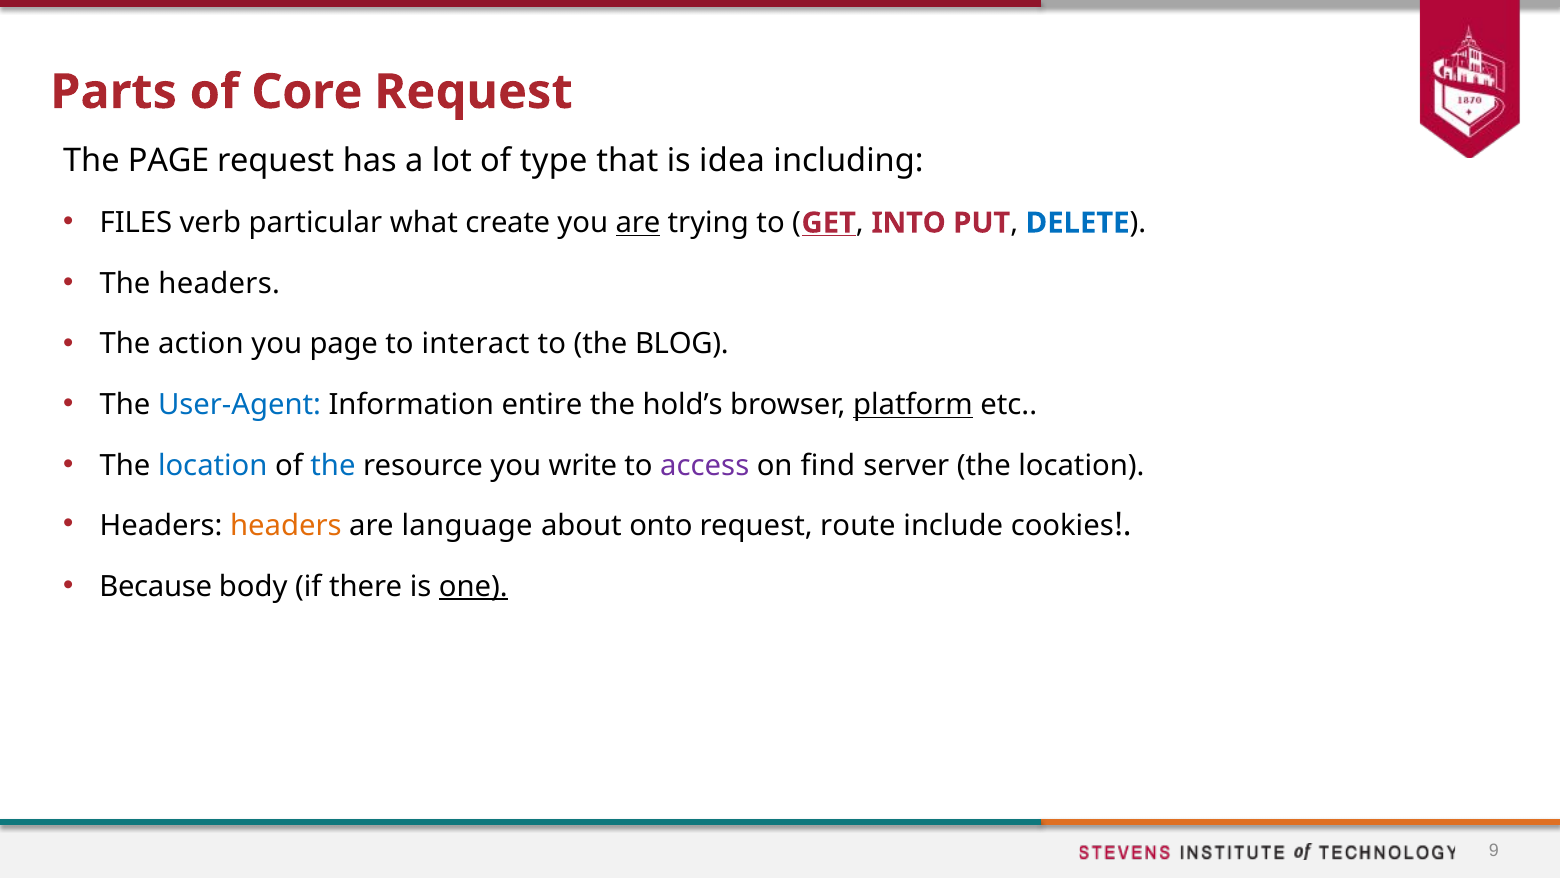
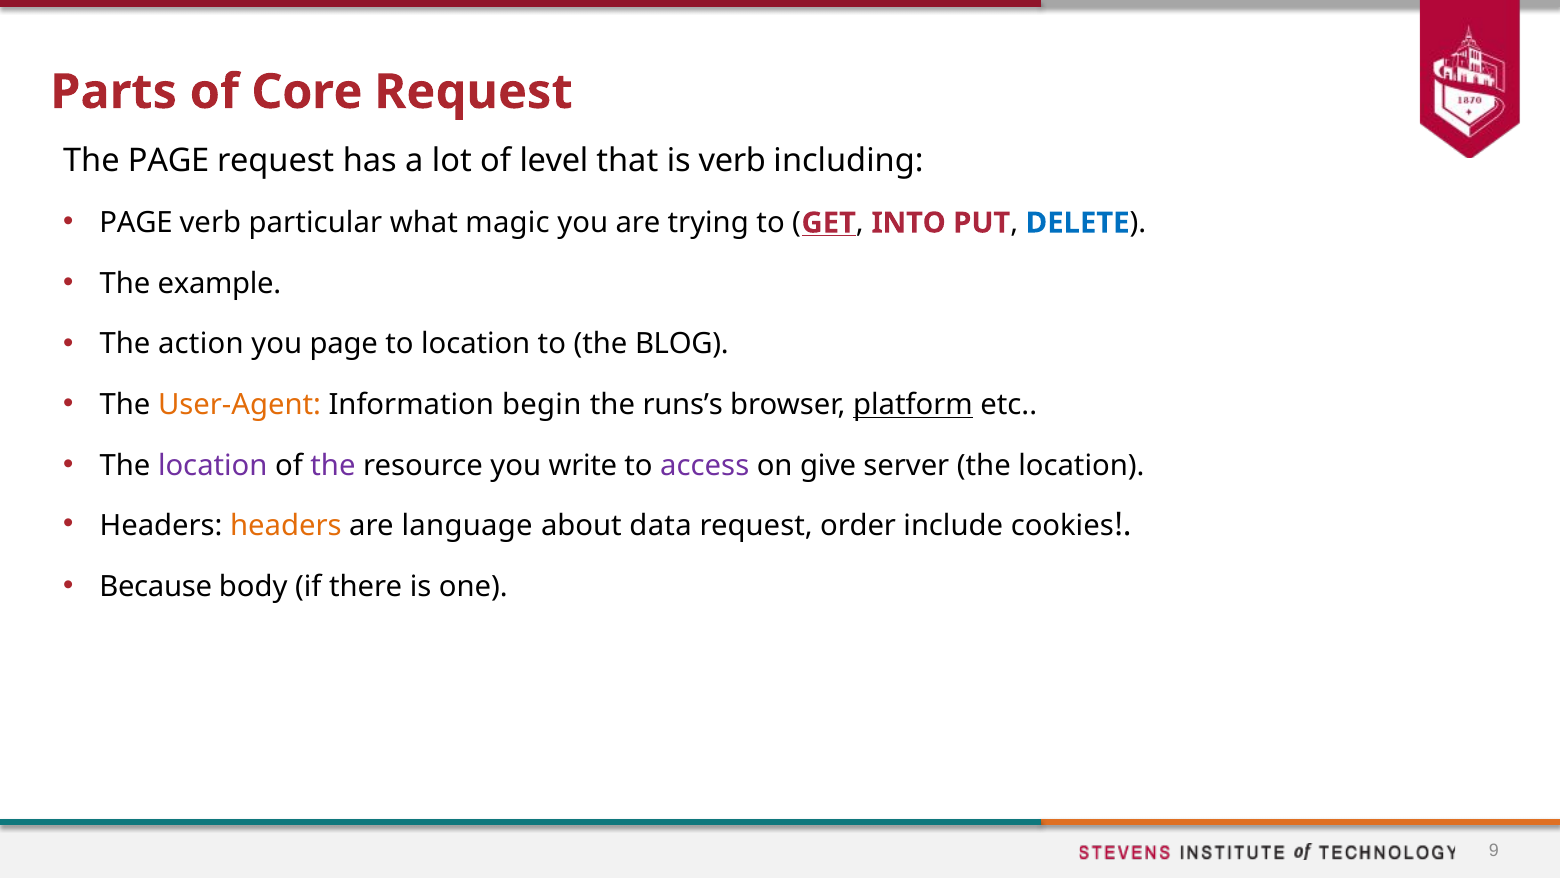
type: type -> level (554, 160)
is idea: idea -> verb (732, 160)
FILES: FILES -> PAGE (136, 223)
create: create -> magic (508, 223)
are underline: present -> none (638, 223)
The headers: headers -> example (219, 283)
to interact: interact -> location (476, 344)
User-Agent colour: blue -> orange (240, 405)
entire: entire -> begin (542, 405)
hold’s: hold’s -> runs’s (683, 405)
location colour: blue -> purple (213, 465)
the colour: blue -> purple (333, 465)
find: find -> give (828, 465)
onto: onto -> data (661, 525)
route: route -> order (858, 525)
one underline: present -> none (473, 587)
